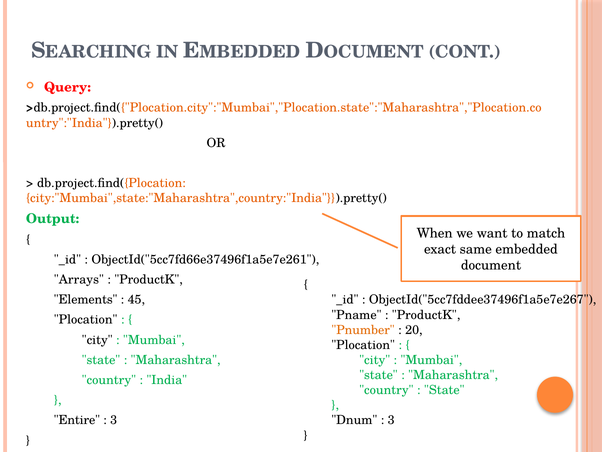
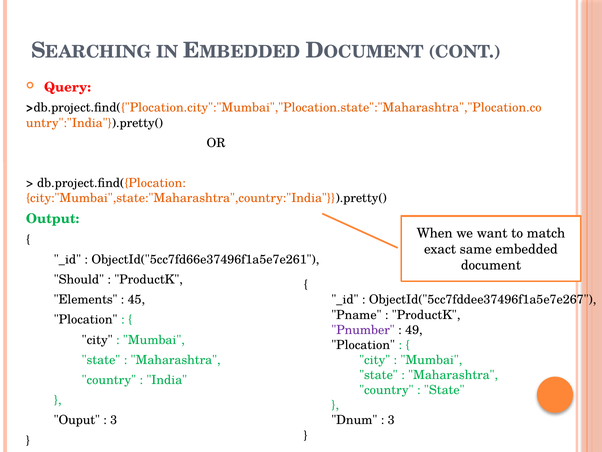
Arrays: Arrays -> Should (79, 279)
Pnumber colour: orange -> purple (363, 330)
20: 20 -> 49 (414, 330)
Entire: Entire -> Ouput (77, 420)
